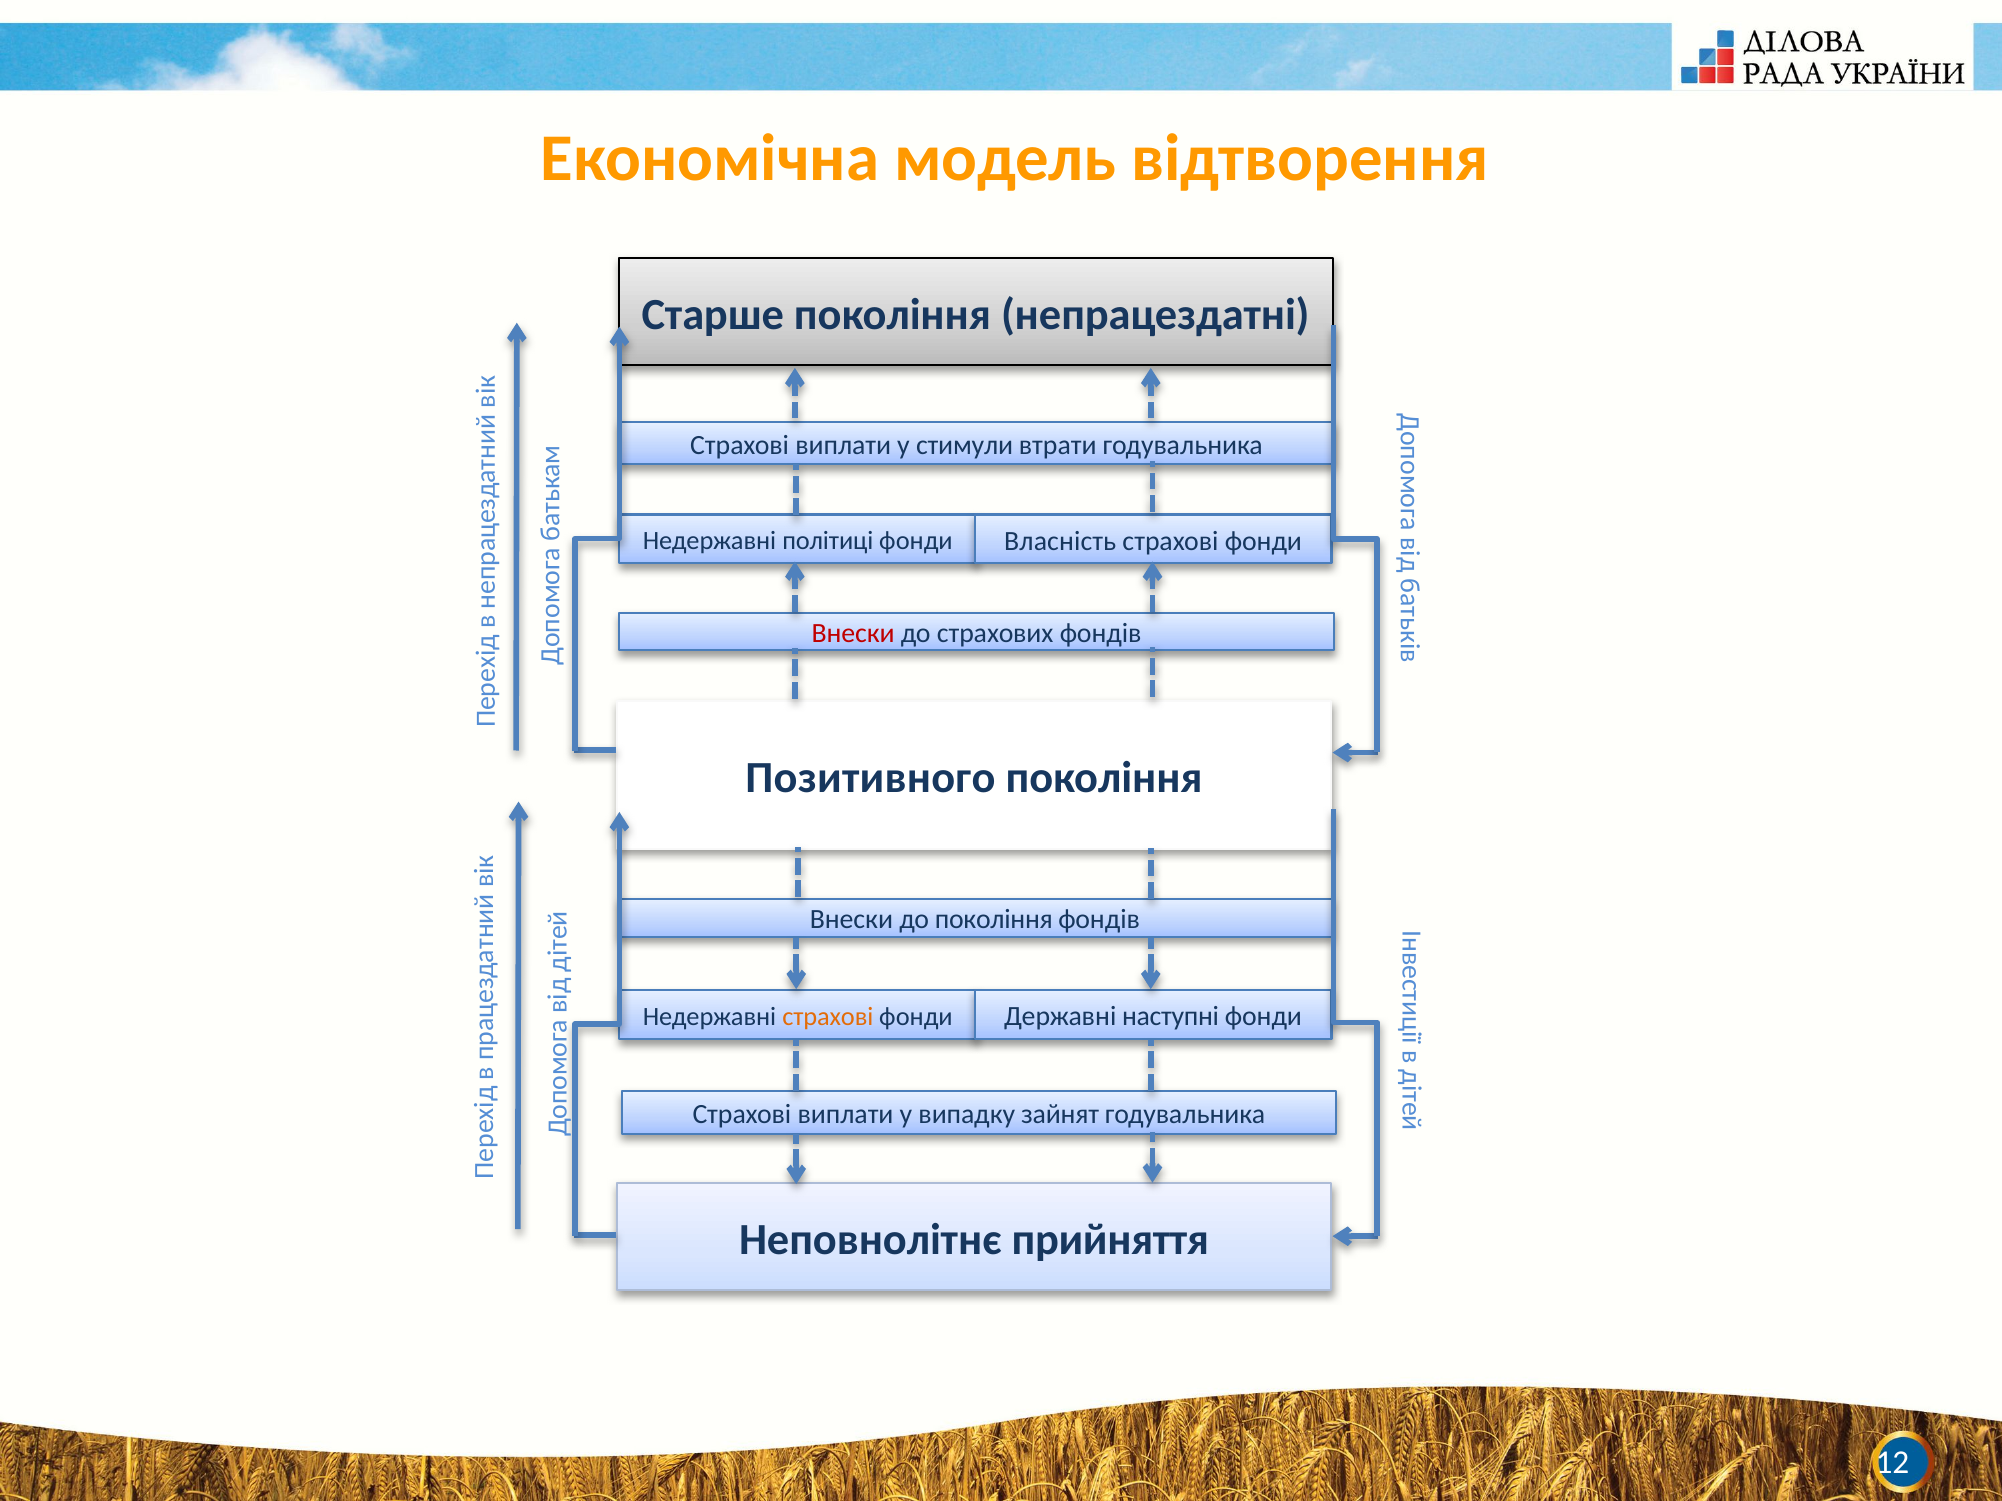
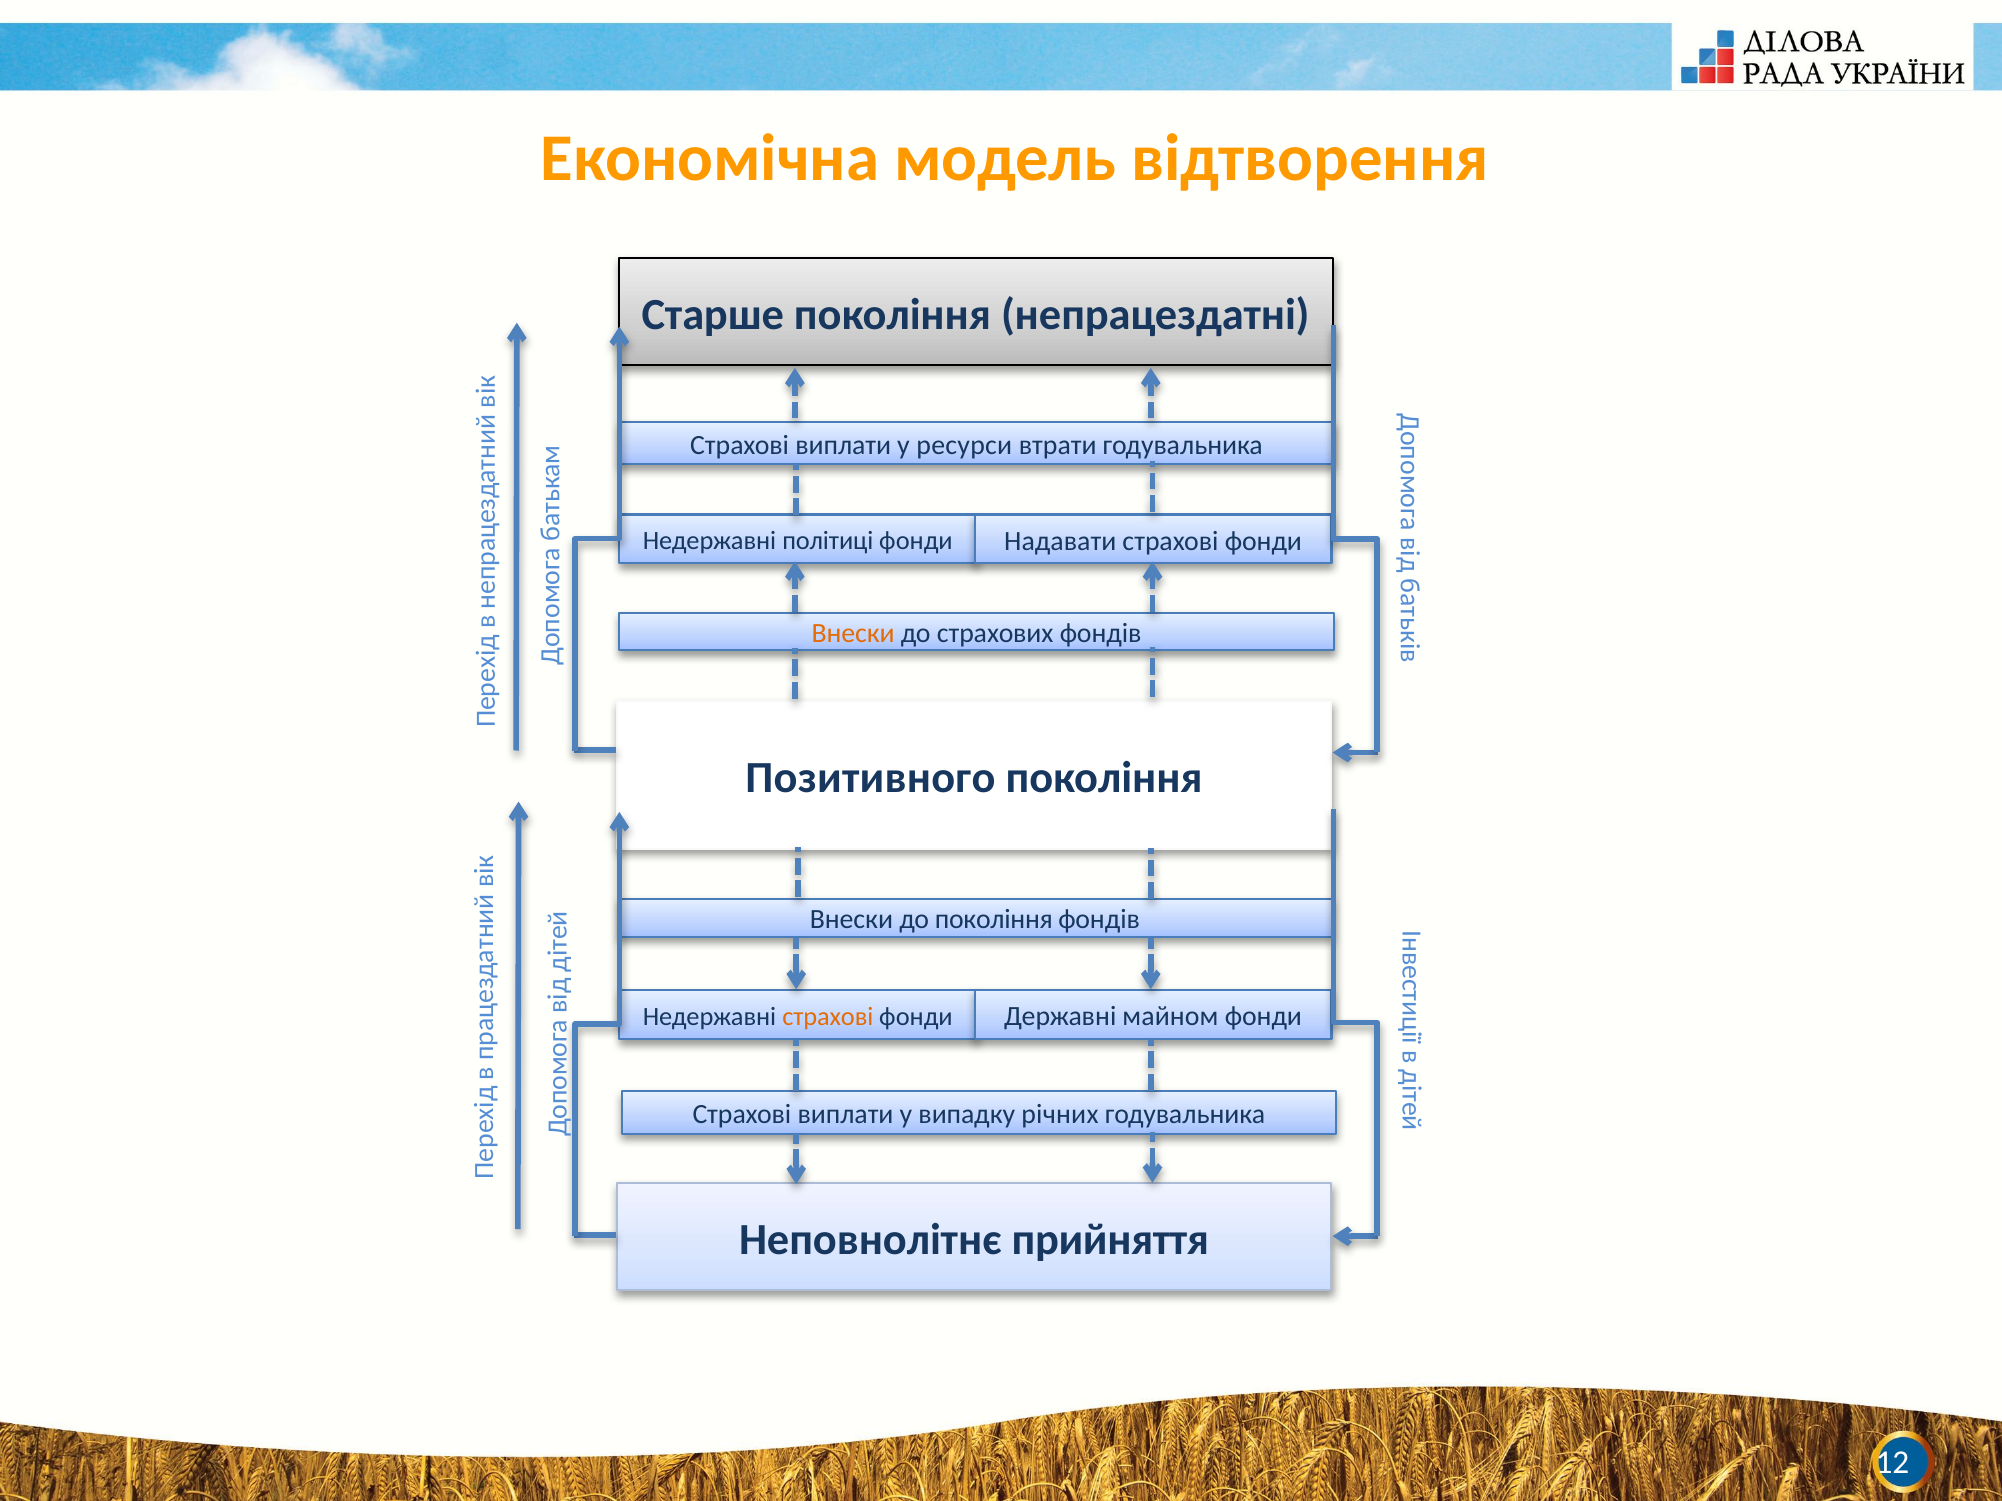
стимули: стимули -> ресурси (964, 445)
Власність: Власність -> Надавати (1060, 541)
Внески colour: red -> orange (853, 634)
наступні: наступні -> майном (1170, 1017)
зайнят: зайнят -> річних (1060, 1115)
